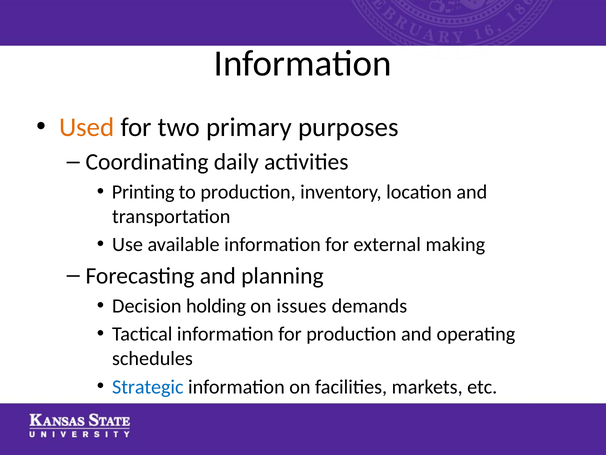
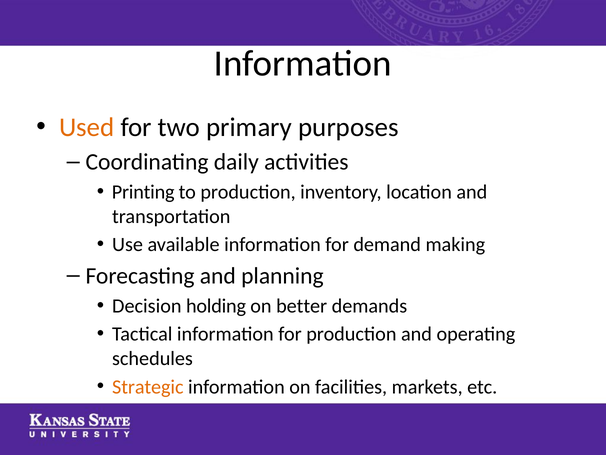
external: external -> demand (387, 244)
issues: issues -> better (302, 306)
Strategic colour: blue -> orange (148, 386)
